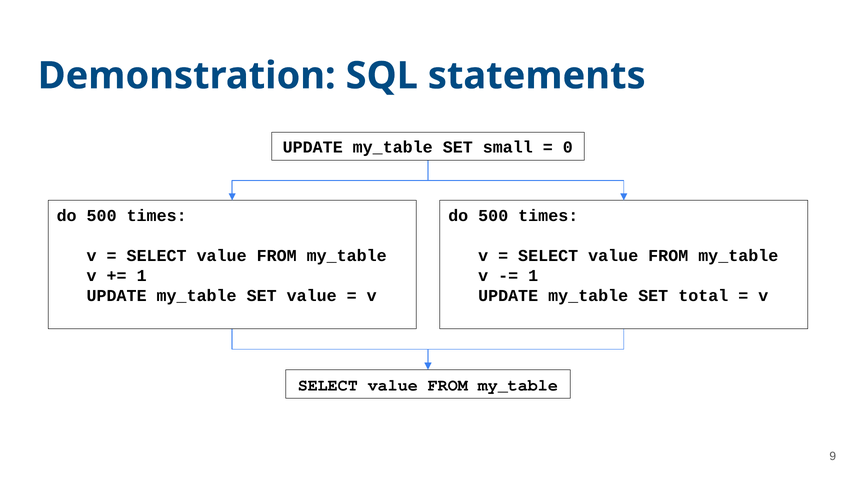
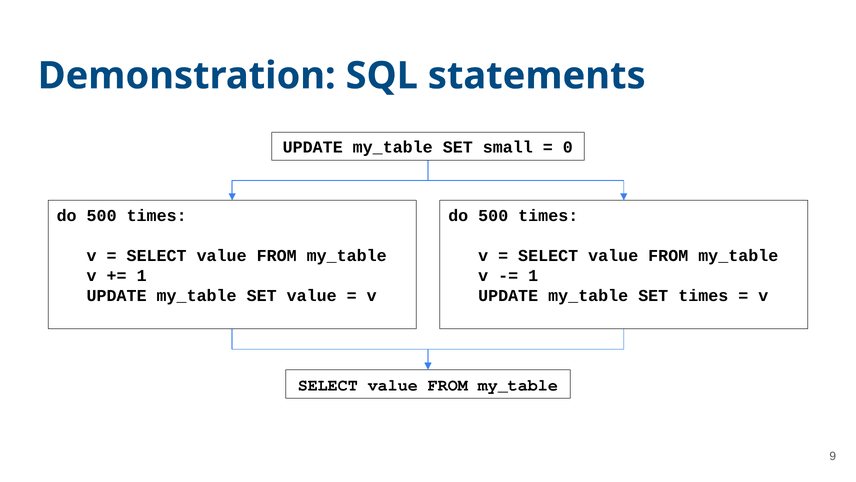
SET total: total -> times (703, 295)
